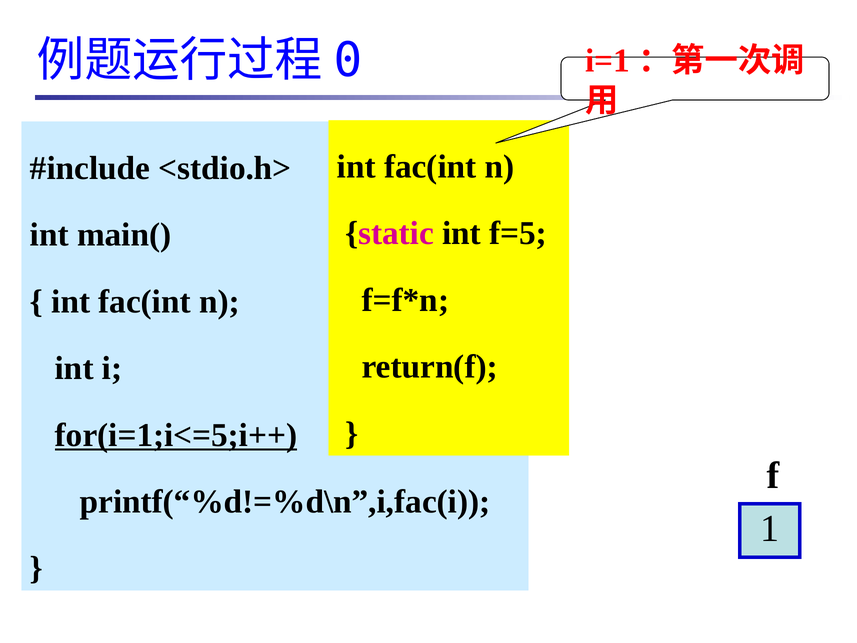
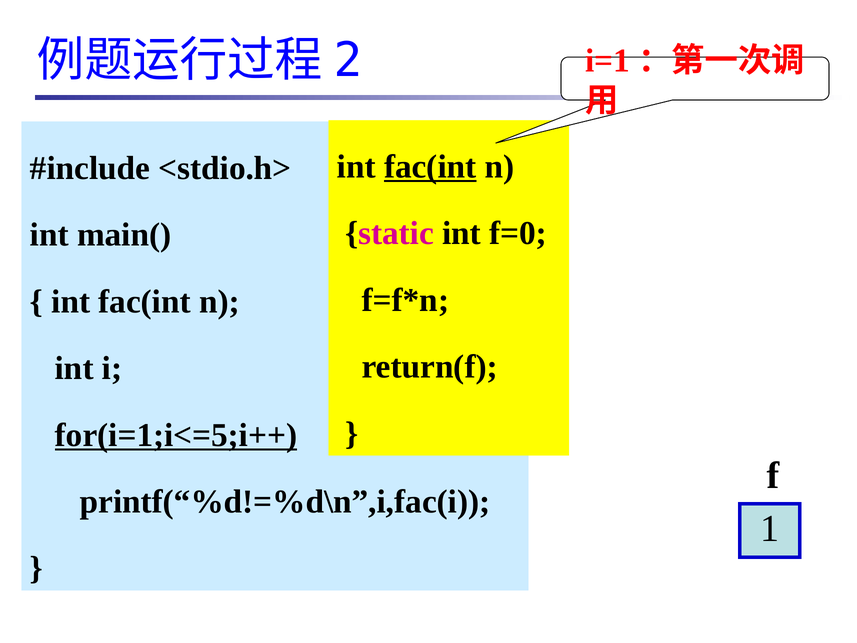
0: 0 -> 2 (348, 60)
fac(int underline: none -> present (430, 167)
f=5: f=5 -> f=0 (518, 233)
